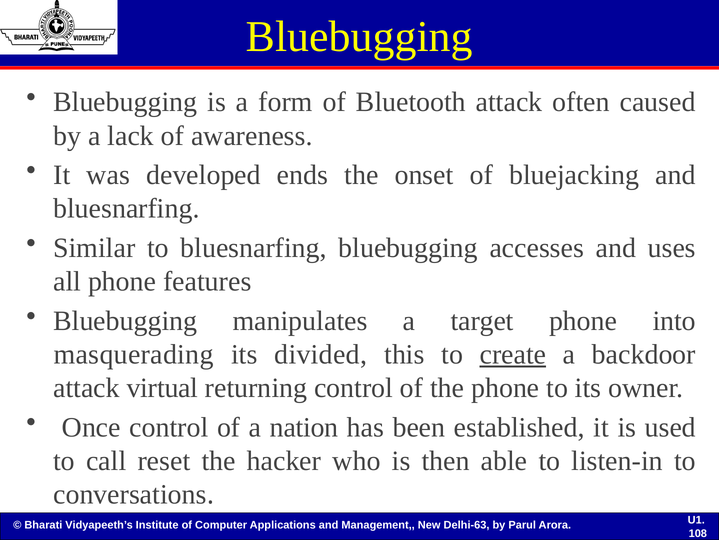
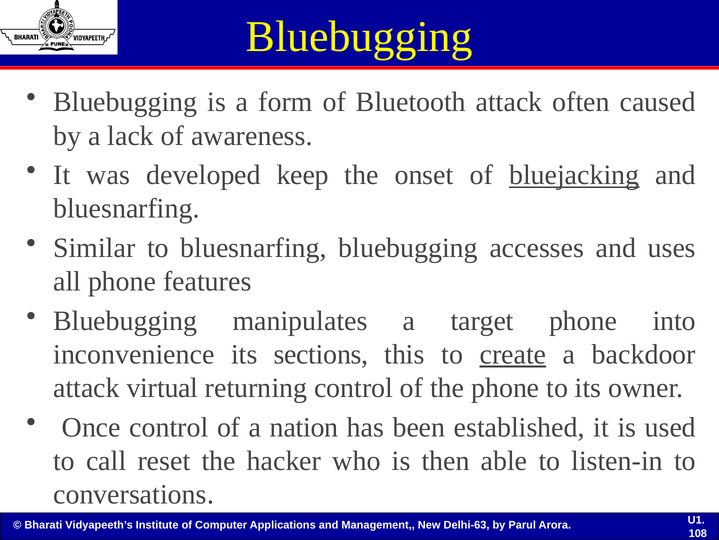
ends: ends -> keep (303, 175)
bluejacking underline: none -> present (574, 175)
masquerading: masquerading -> inconvenience (134, 354)
divided: divided -> sections (321, 354)
